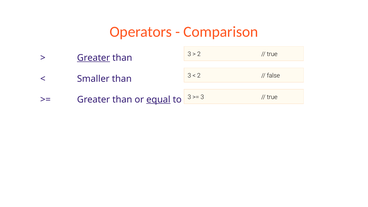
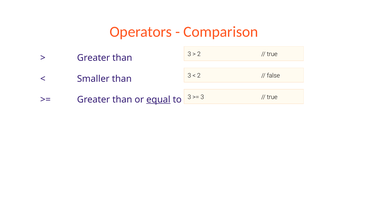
Greater underline: present -> none (94, 58)
